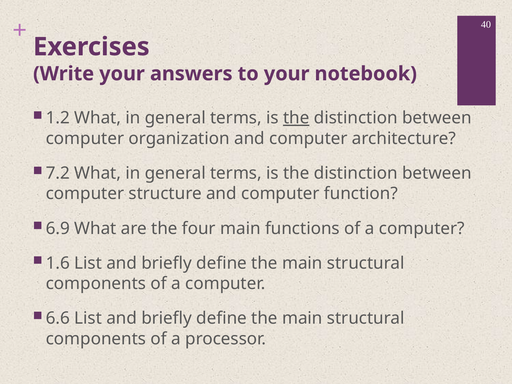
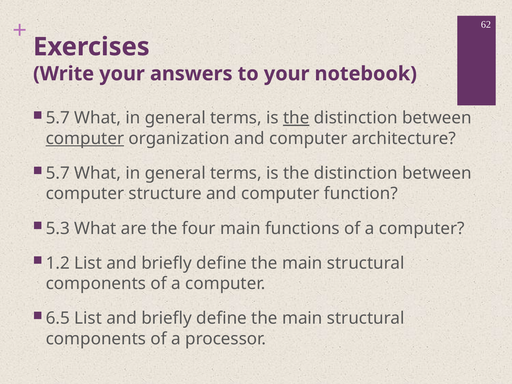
40: 40 -> 62 (486, 24)
1.2: 1.2 -> 5.7 (58, 118)
computer underline: none -> present (85, 138)
7.2: 7.2 -> 5.7 (58, 173)
6.9: 6.9 -> 5.3 (58, 228)
1.6: 1.6 -> 1.2 (58, 263)
6.6: 6.6 -> 6.5 (58, 318)
